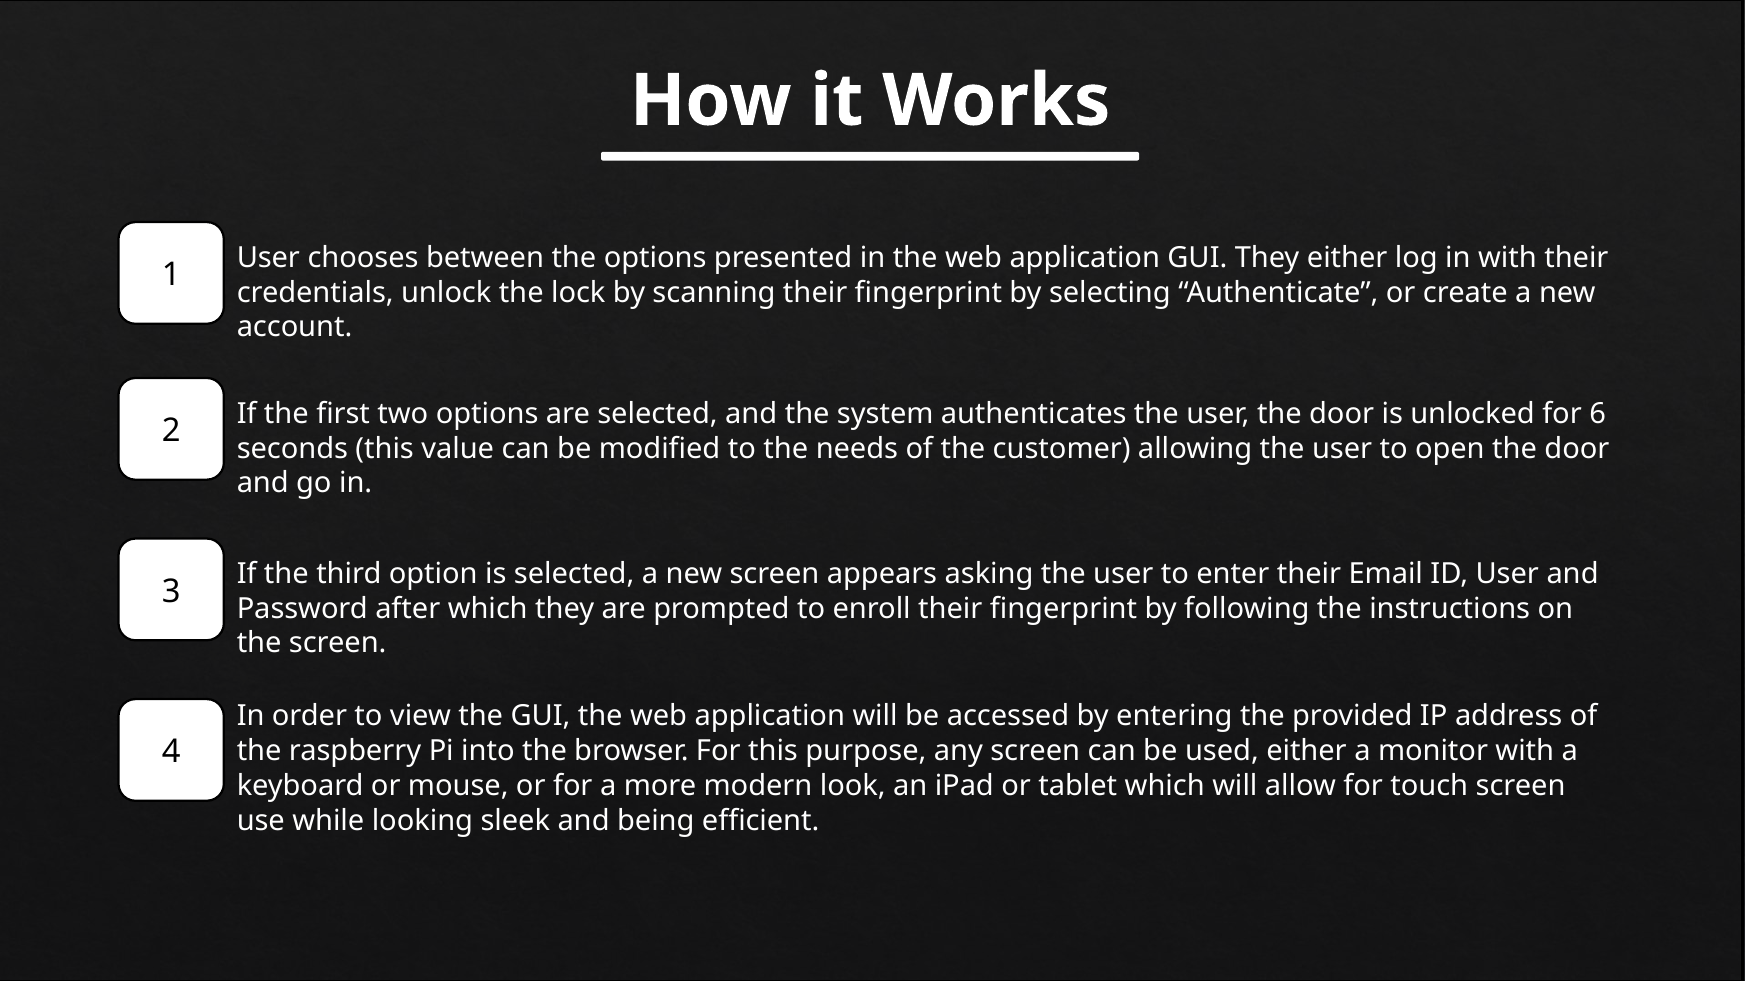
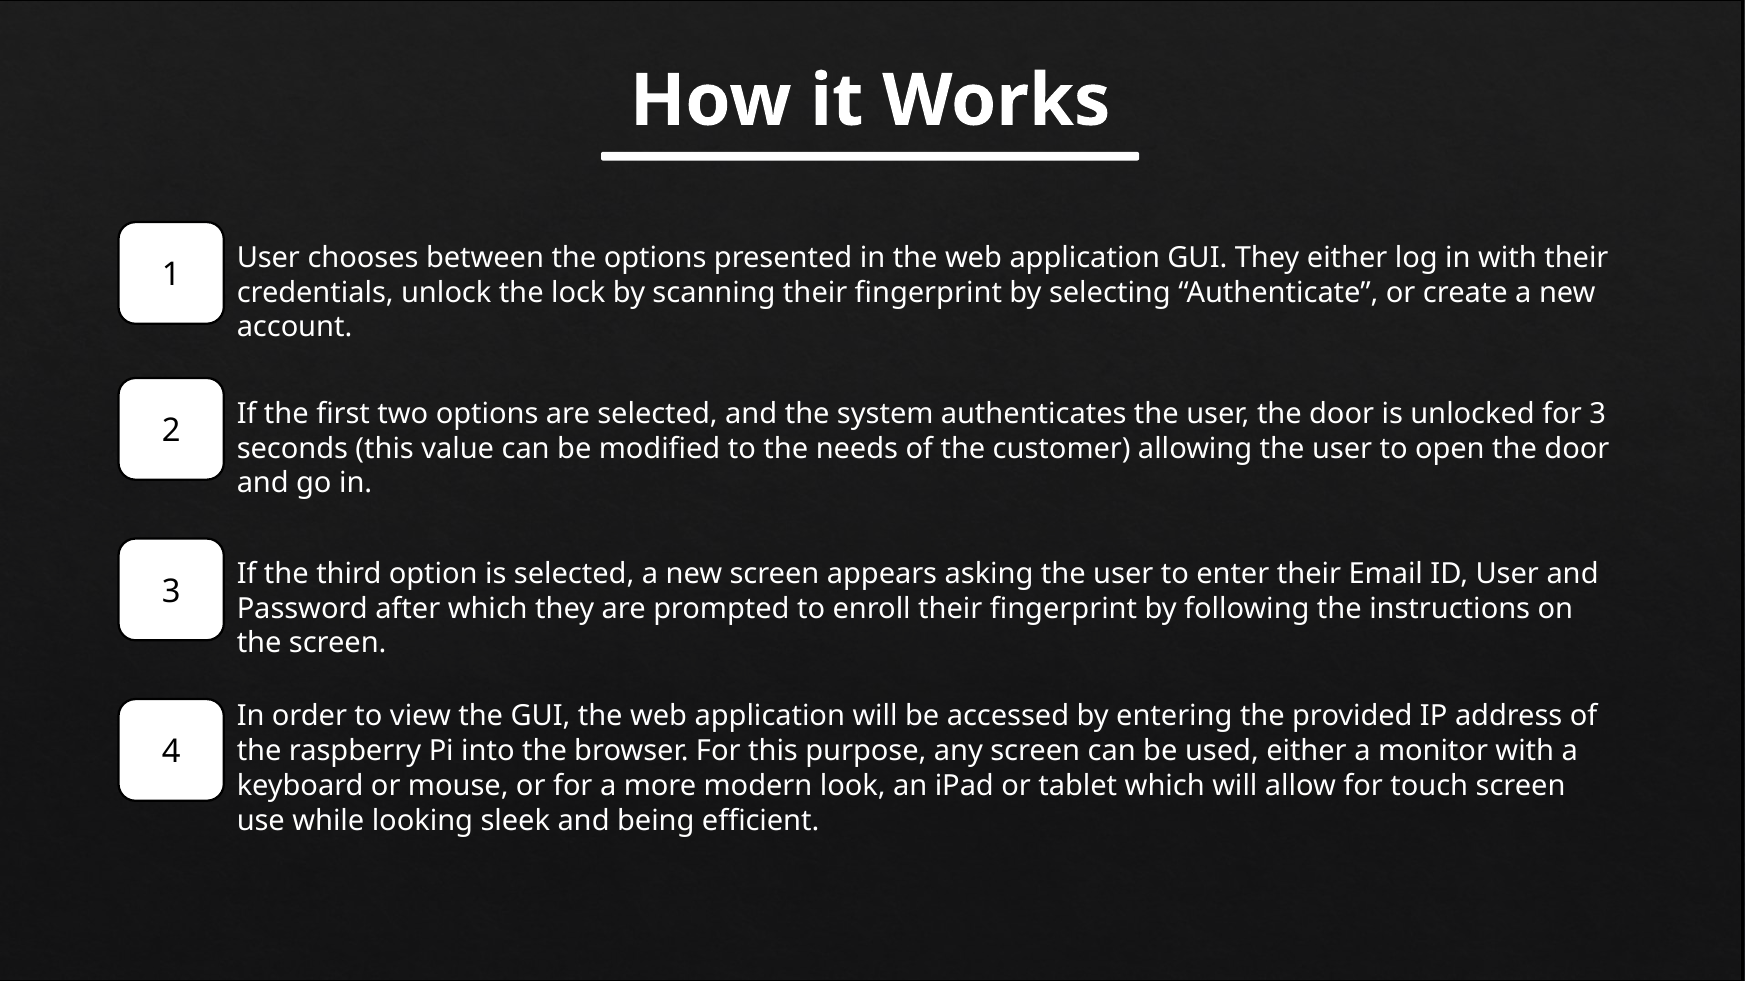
for 6: 6 -> 3 (1598, 414)
